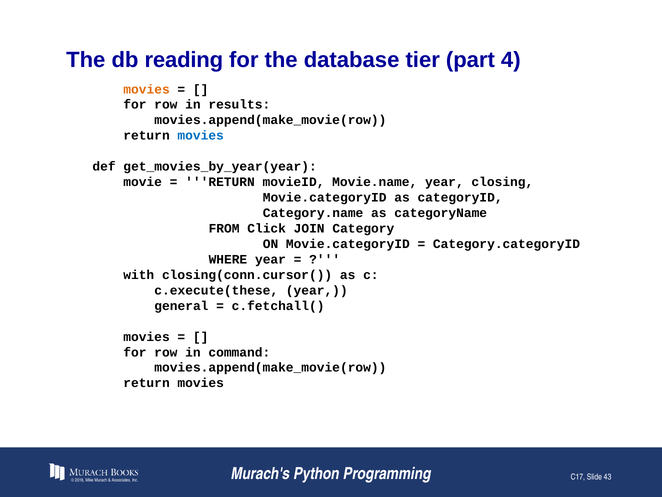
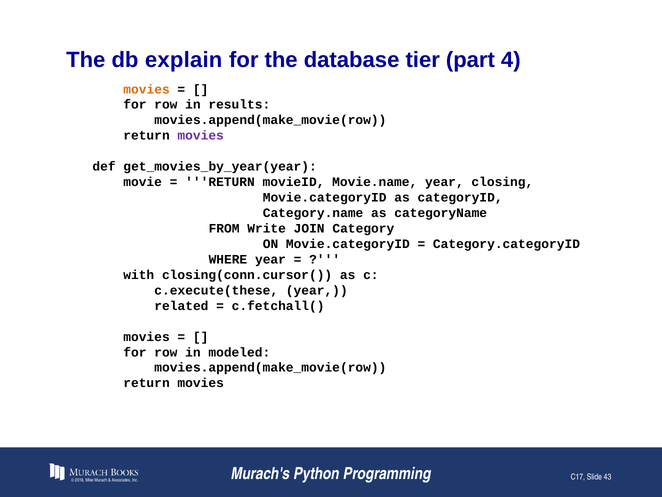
reading: reading -> explain (184, 60)
movies colour: blue -> purple (201, 136)
Click: Click -> Write (267, 228)
general: general -> related (181, 306)
command: command -> modeled (239, 352)
